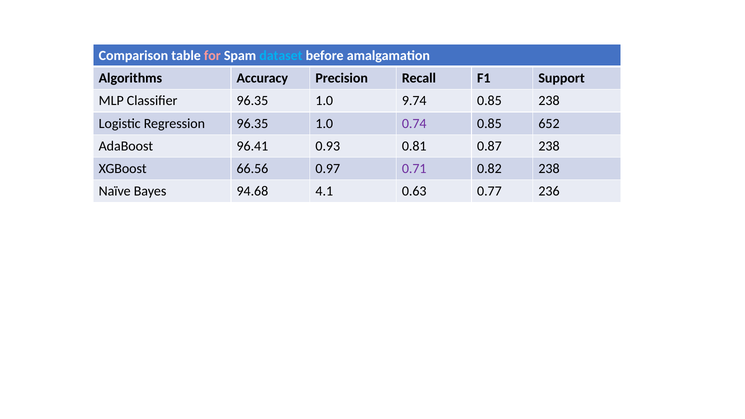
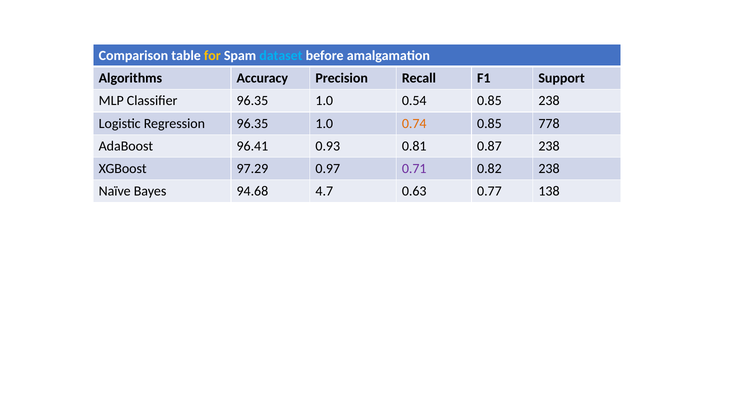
for colour: pink -> yellow (212, 55)
9.74: 9.74 -> 0.54 (414, 101)
0.74 colour: purple -> orange (414, 123)
652: 652 -> 778 (549, 123)
66.56: 66.56 -> 97.29 (252, 169)
4.1: 4.1 -> 4.7 (324, 191)
236: 236 -> 138 (549, 191)
